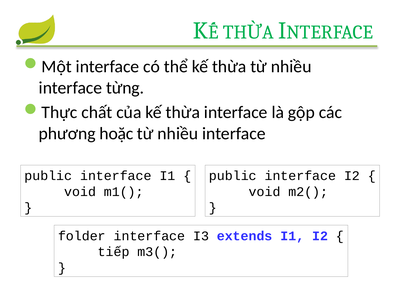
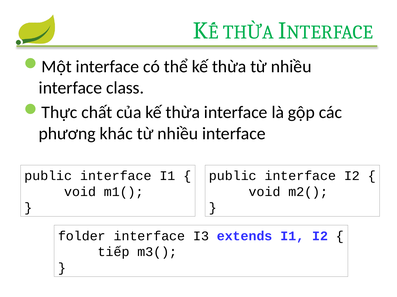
từng: từng -> class (125, 88)
hoặc: hoặc -> khác (116, 134)
